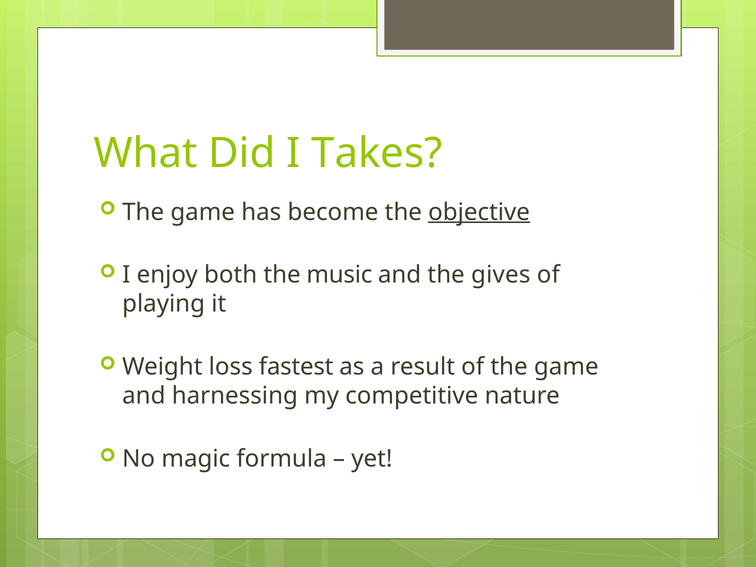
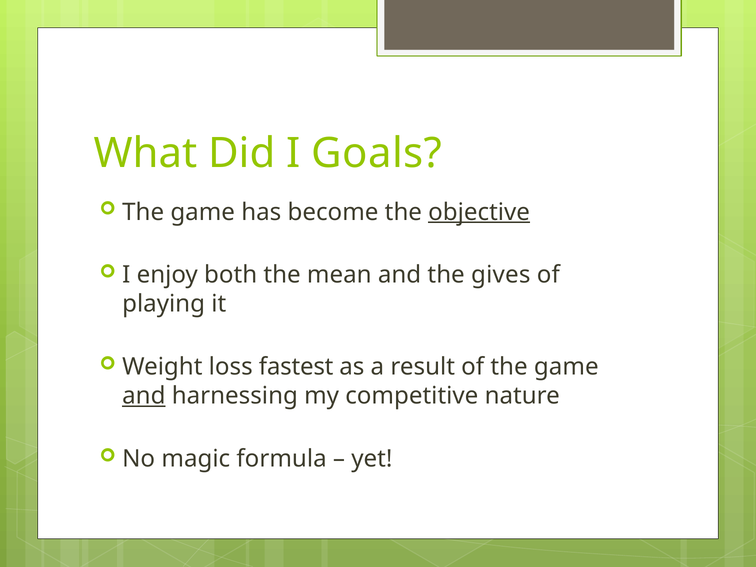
Takes: Takes -> Goals (377, 153)
music: music -> mean (339, 275)
and underline: none -> present (144, 396)
